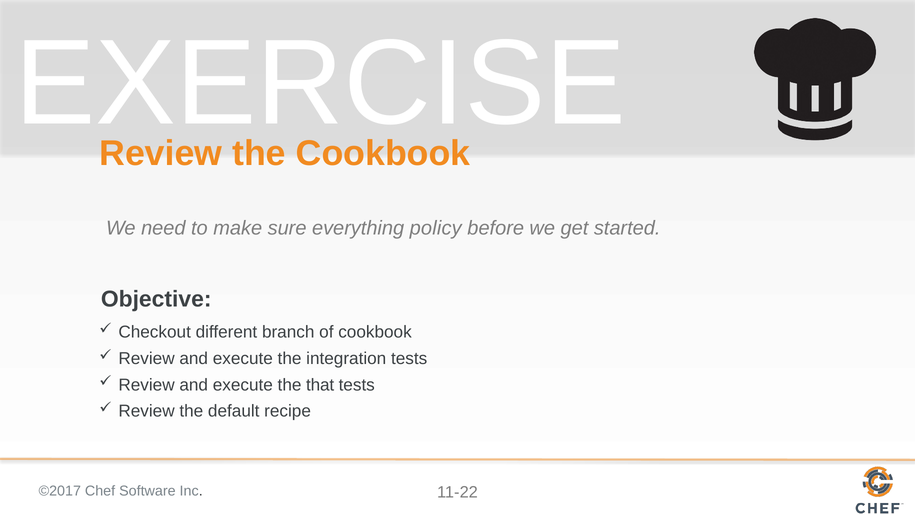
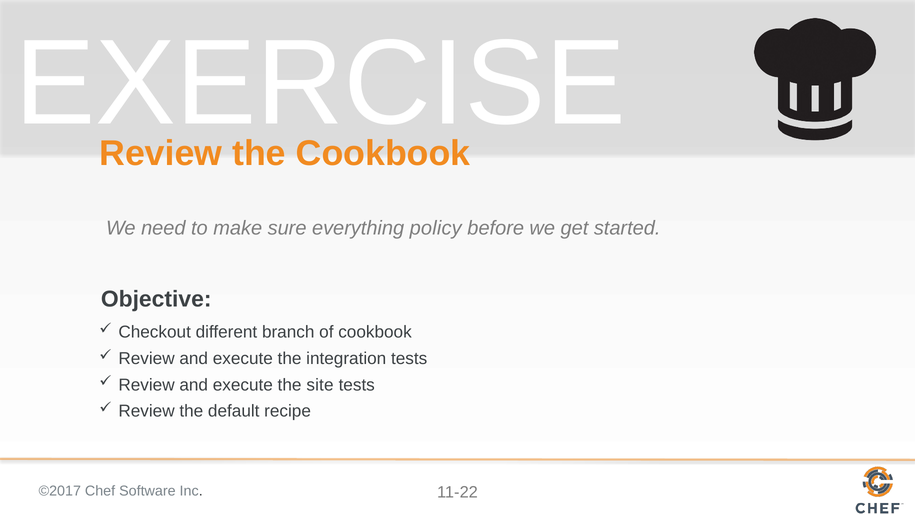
that: that -> site (320, 385)
